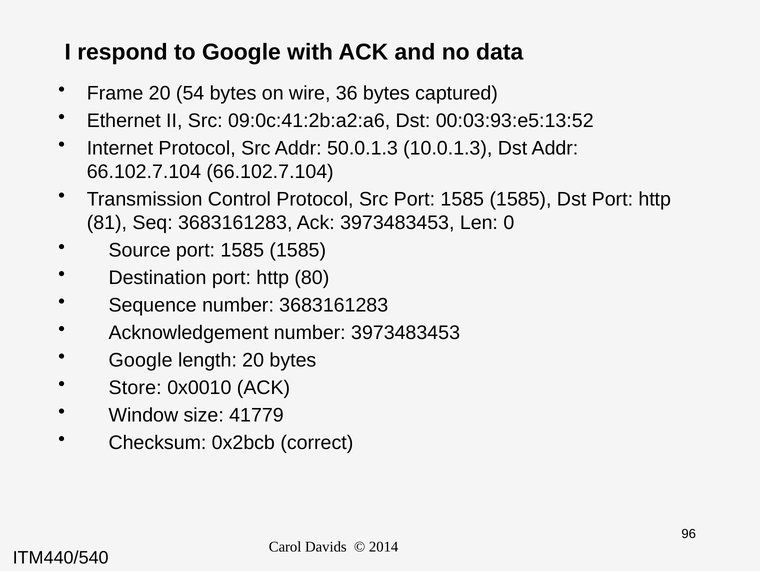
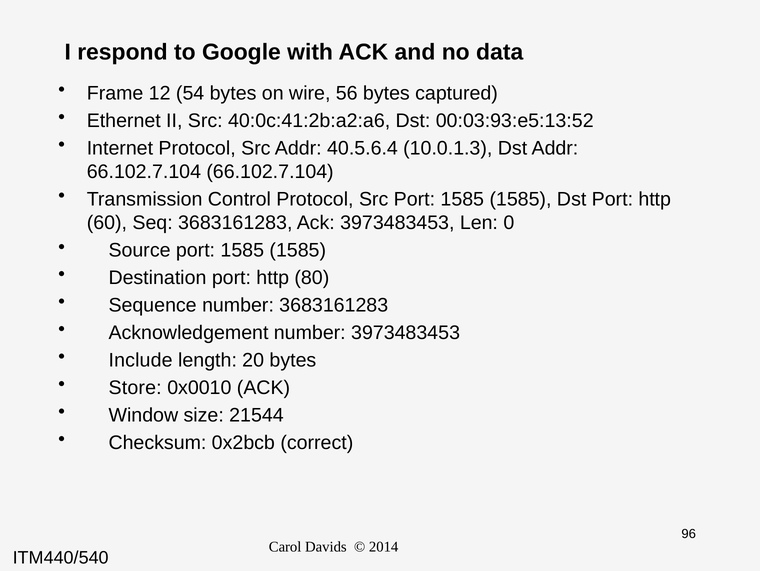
Frame 20: 20 -> 12 (160, 93)
36: 36 -> 56 (347, 93)
09:0c:41:2b:a2:a6: 09:0c:41:2b:a2:a6 -> 40:0c:41:2b:a2:a6 (309, 121)
50.0.1.3: 50.0.1.3 -> 40.5.6.4 (362, 148)
81: 81 -> 60 (107, 223)
Google: Google -> Include (141, 360)
41779: 41779 -> 21544 (256, 415)
